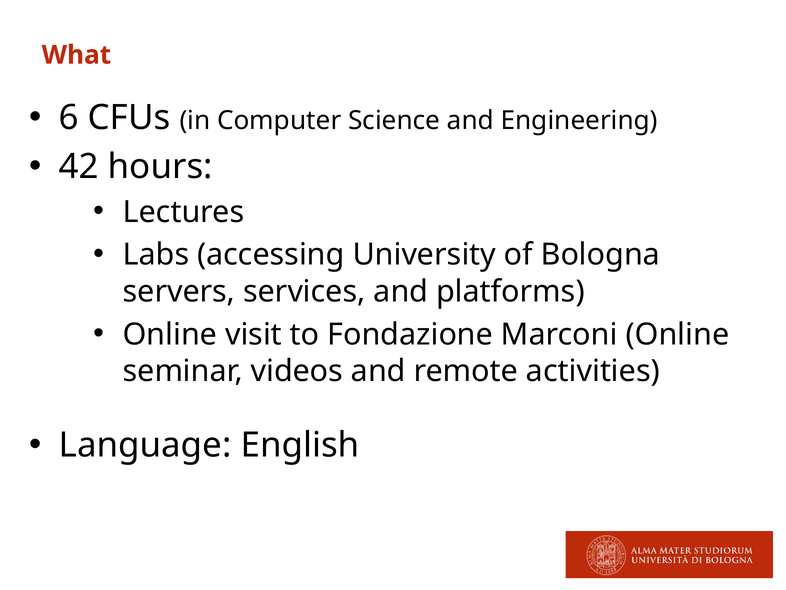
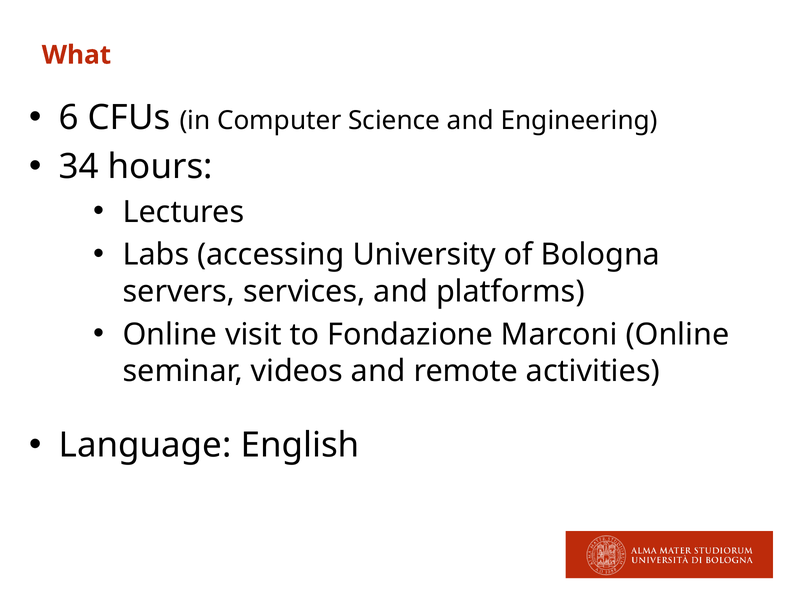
42: 42 -> 34 (79, 167)
